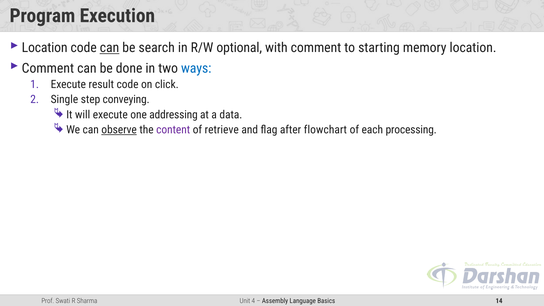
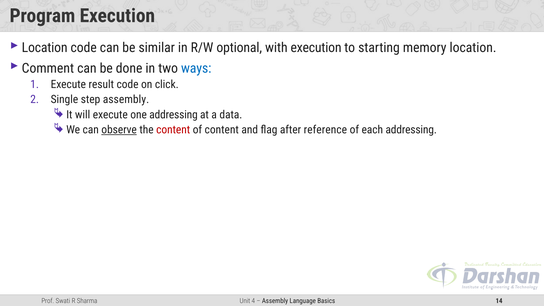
can underline: present -> none (110, 48)
search: search -> similar (157, 48)
with comment: comment -> execution (316, 48)
step conveying: conveying -> assembly (126, 100)
content colour: purple -> red (173, 130)
of retrieve: retrieve -> content (222, 130)
flowchart: flowchart -> reference (325, 130)
each processing: processing -> addressing (411, 130)
